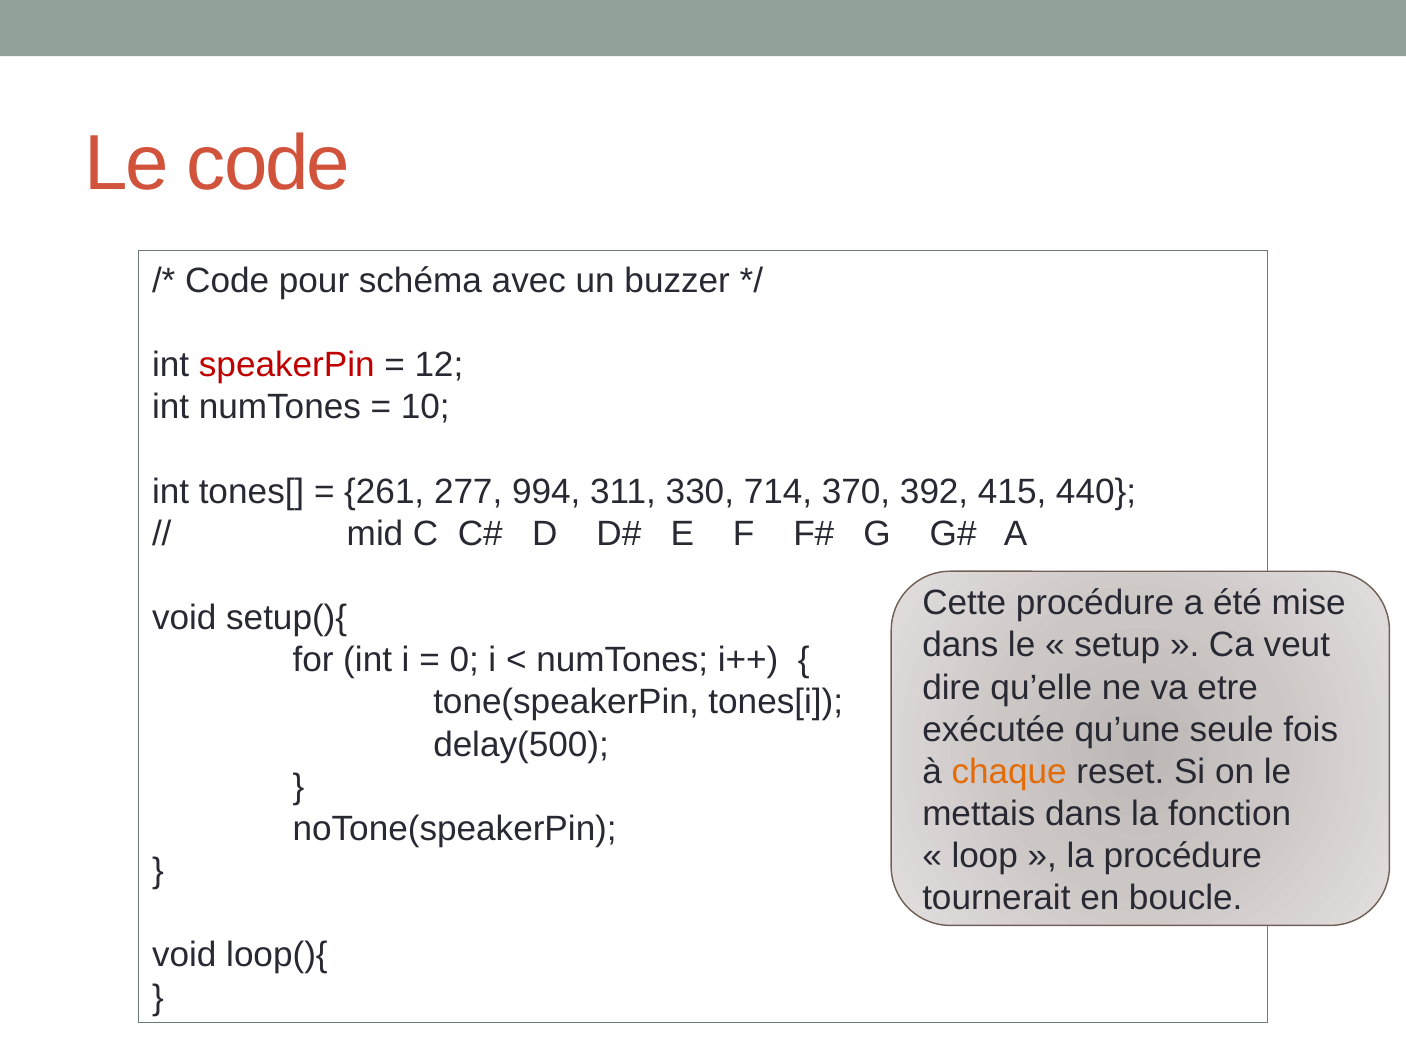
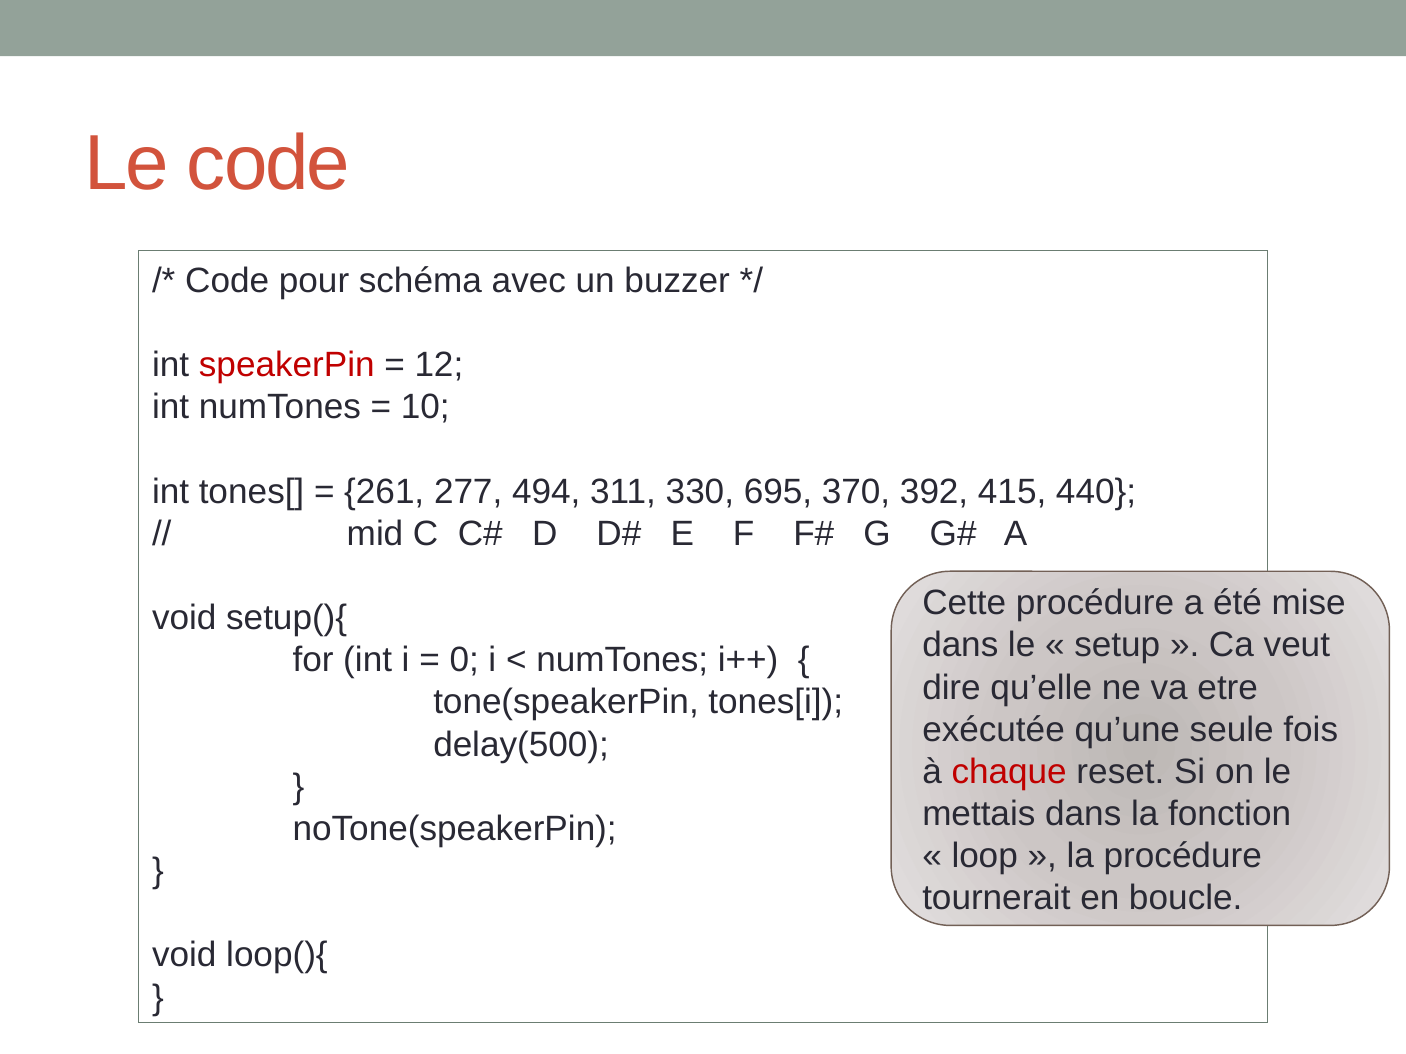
994: 994 -> 494 (546, 492)
714: 714 -> 695 (778, 492)
chaque colour: orange -> red (1009, 772)
